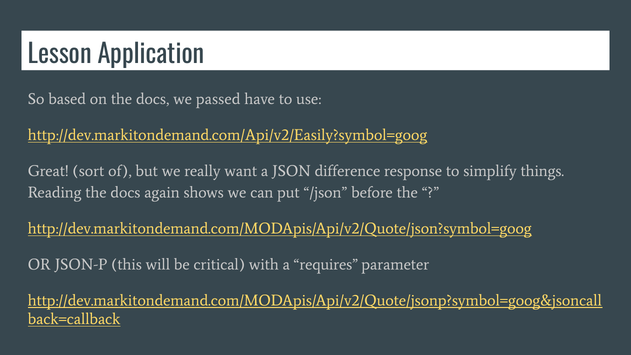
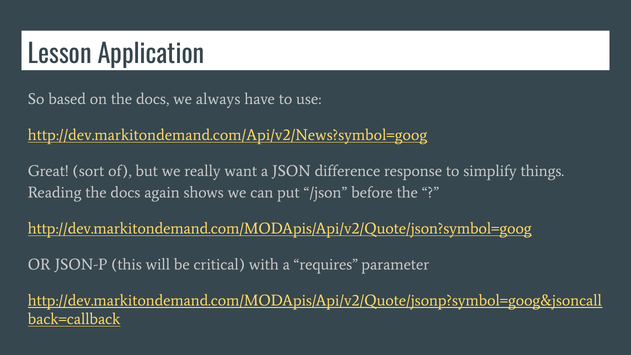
passed: passed -> always (218, 99)
http://dev.markitondemand.com/Api/v2/Easily?symbol=goog: http://dev.markitondemand.com/Api/v2/Easily?symbol=goog -> http://dev.markitondemand.com/Api/v2/News?symbol=goog (227, 135)
